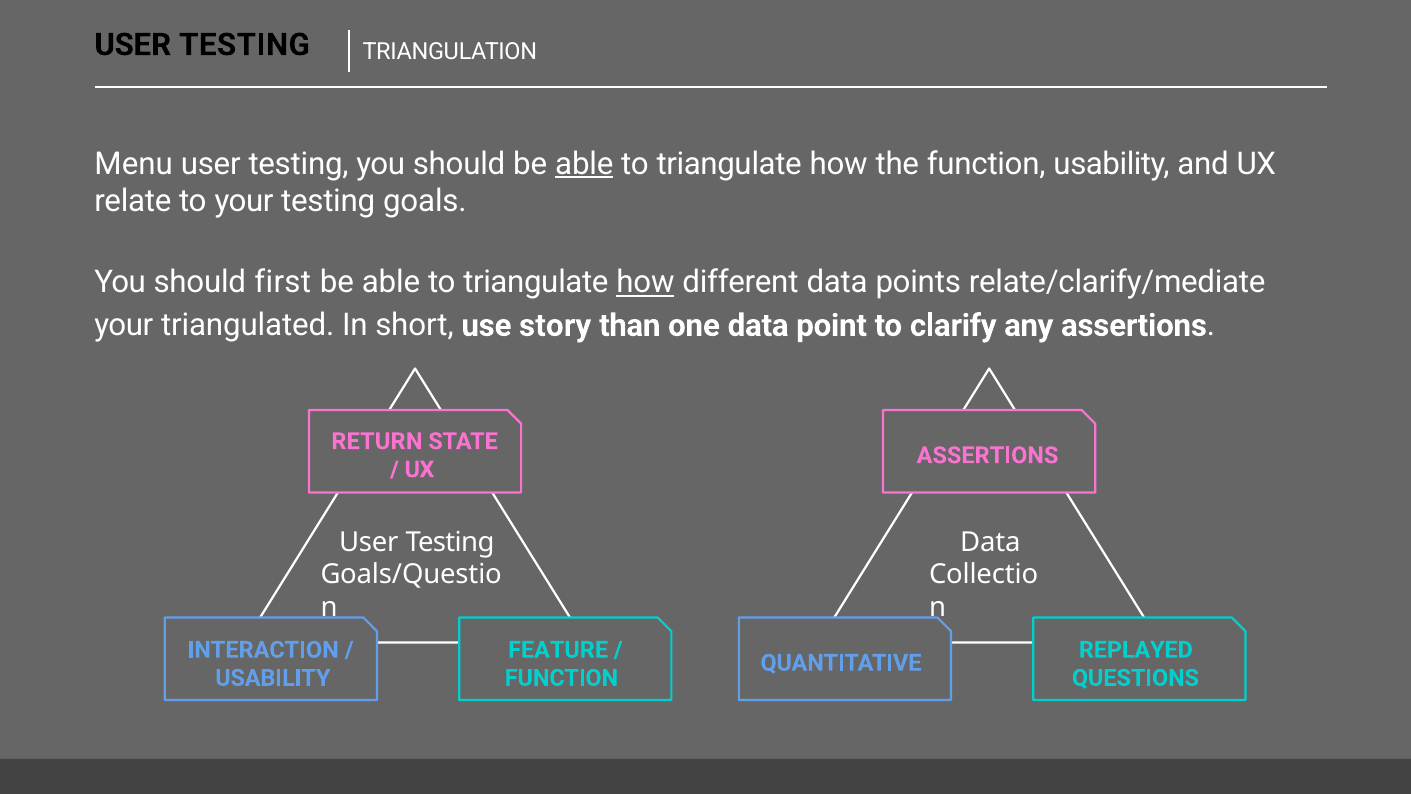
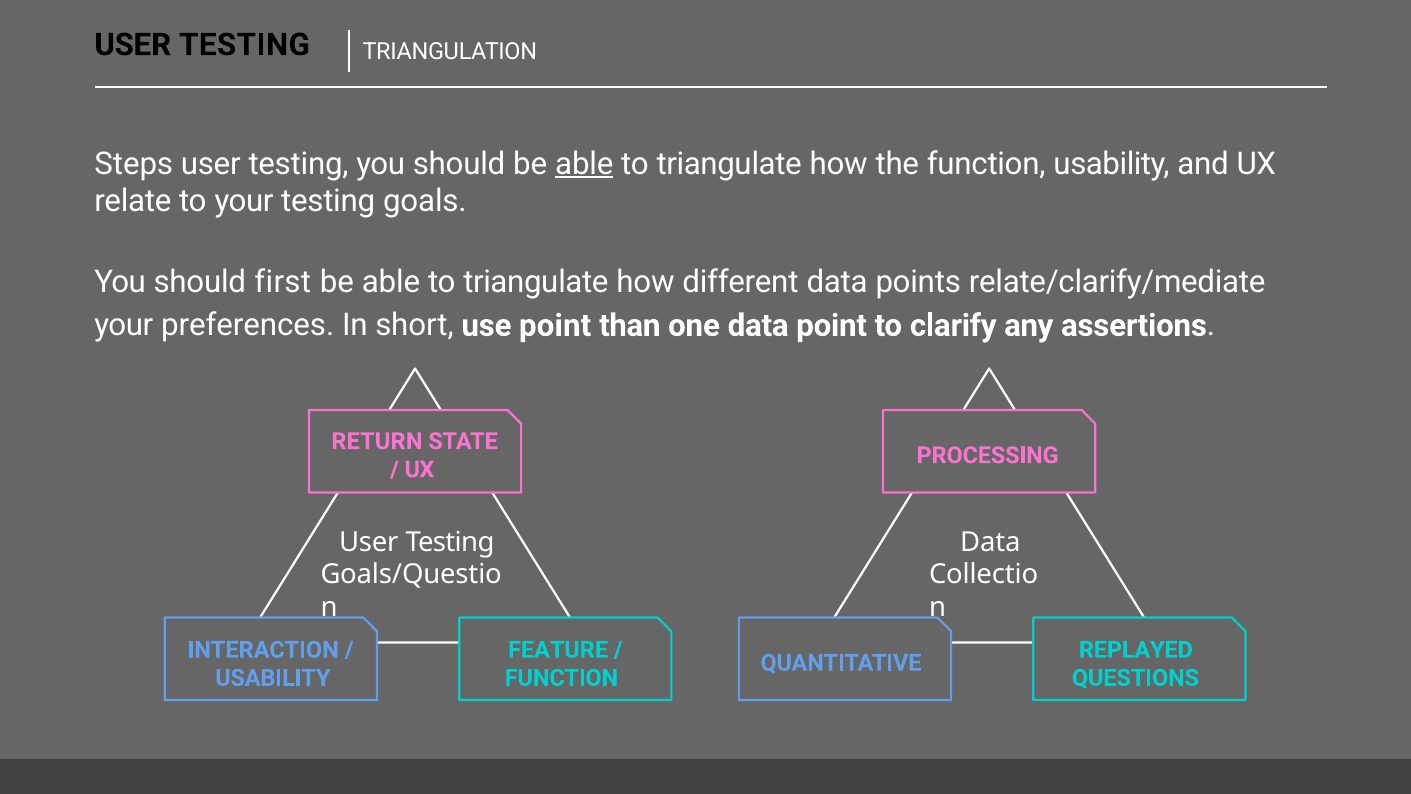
Menu: Menu -> Steps (134, 164)
how underline: present -> none (645, 282)
triangulated: triangulated -> preferences (248, 325)
use story: story -> point (555, 325)
ASSERTIONS: ASSERTIONS -> PROCESSING (988, 455)
